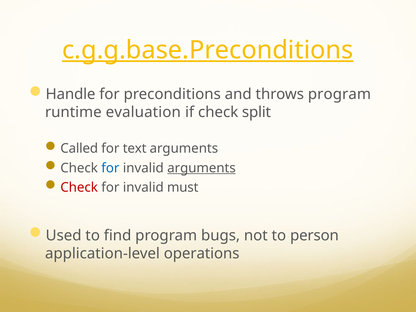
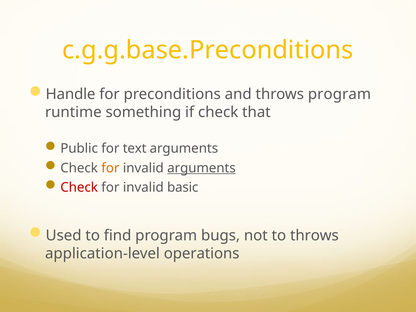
c.g.g.base.Preconditions underline: present -> none (208, 50)
evaluation: evaluation -> something (143, 112)
split: split -> that (256, 112)
Called: Called -> Public (79, 149)
for colour: blue -> orange (110, 168)
must: must -> basic (183, 187)
to person: person -> throws (314, 235)
